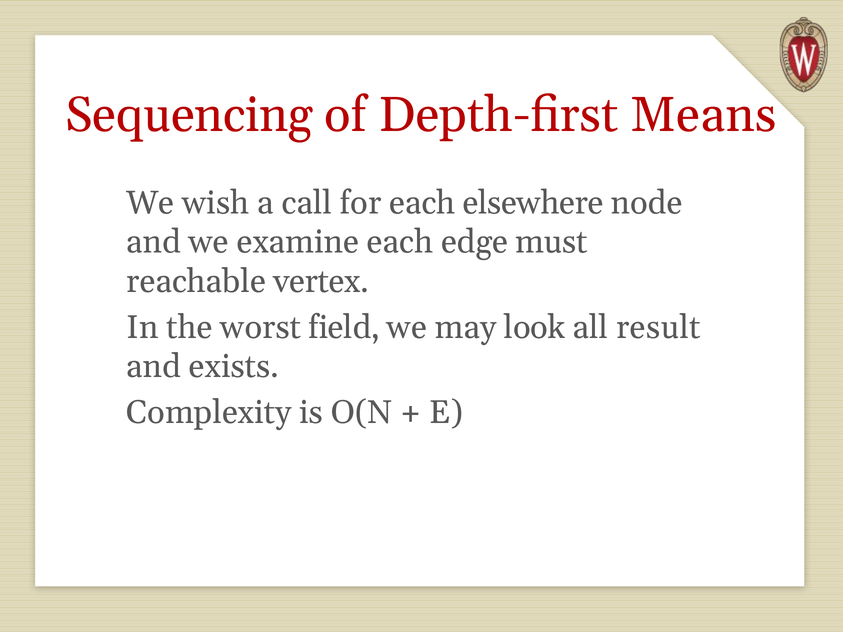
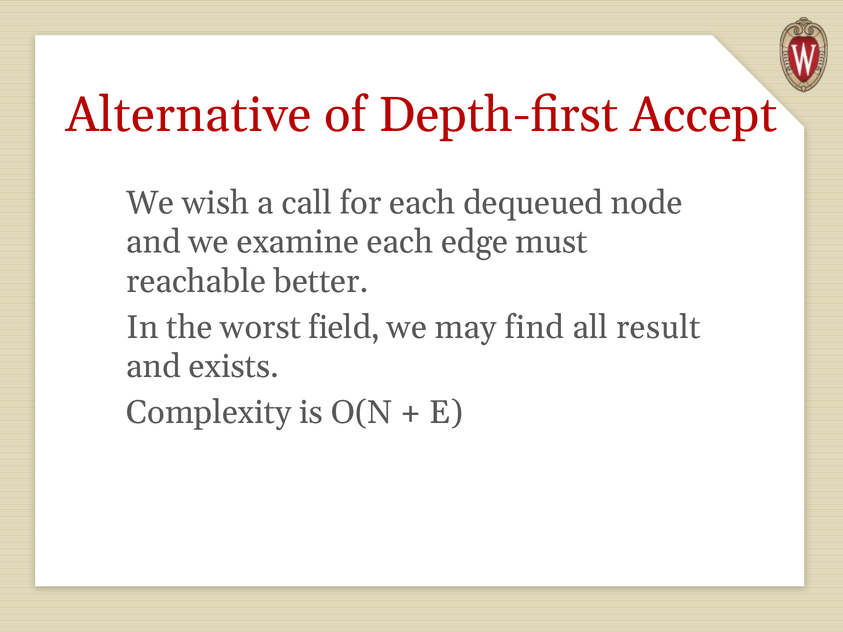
Sequencing: Sequencing -> Alternative (189, 115)
Means: Means -> Accept (704, 115)
elsewhere: elsewhere -> dequeued (533, 203)
vertex: vertex -> better (321, 282)
look: look -> find (534, 327)
